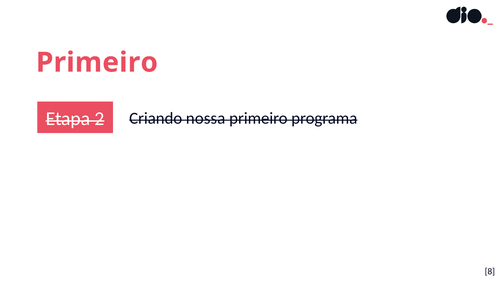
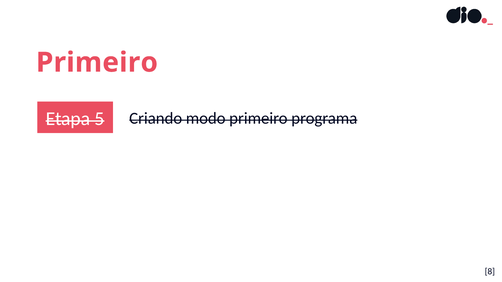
2: 2 -> 5 (100, 119)
nossa: nossa -> modo (206, 119)
